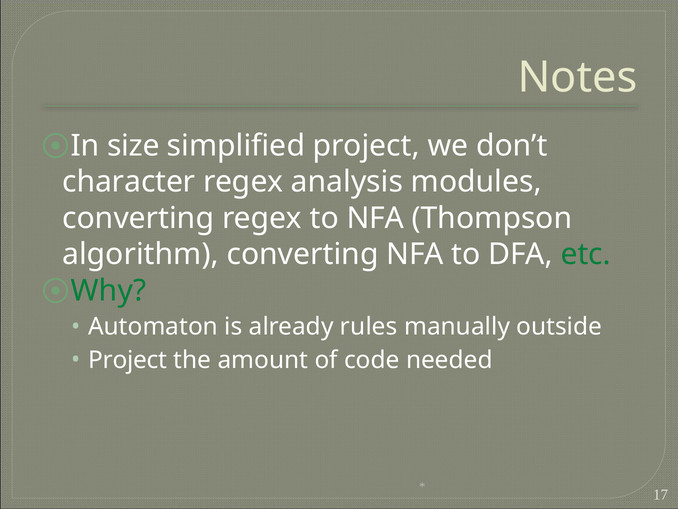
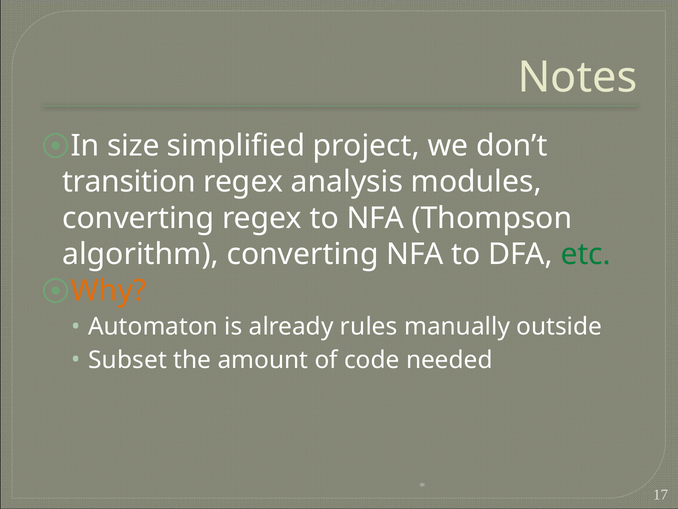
character: character -> transition (129, 182)
Why colour: green -> orange (109, 290)
Project: Project -> Subset (128, 360)
